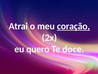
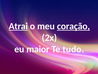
Atrai underline: none -> present (18, 26)
quero: quero -> maior (38, 49)
doce: doce -> tudo (73, 49)
